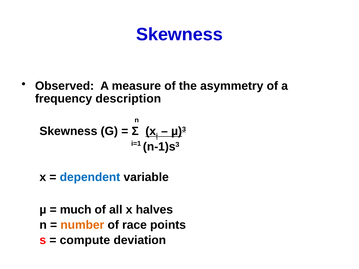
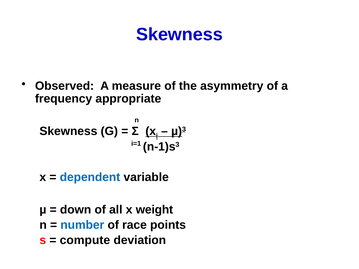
description: description -> appropriate (128, 99)
much: much -> down (76, 210)
halves: halves -> weight (154, 210)
number colour: orange -> blue (82, 225)
